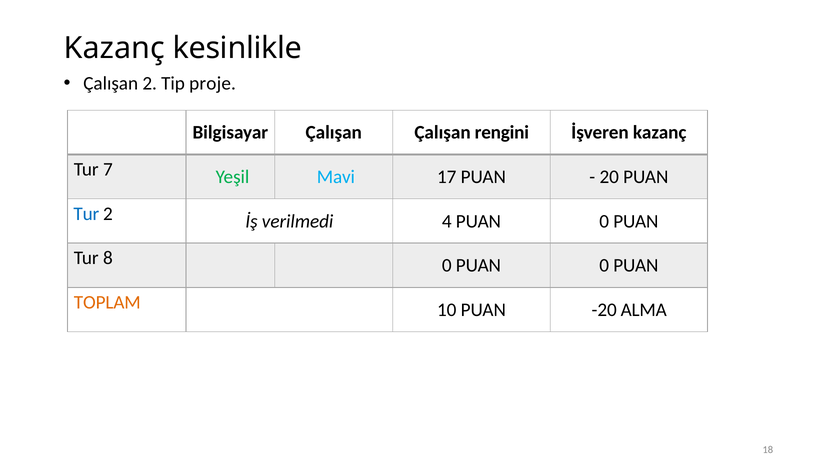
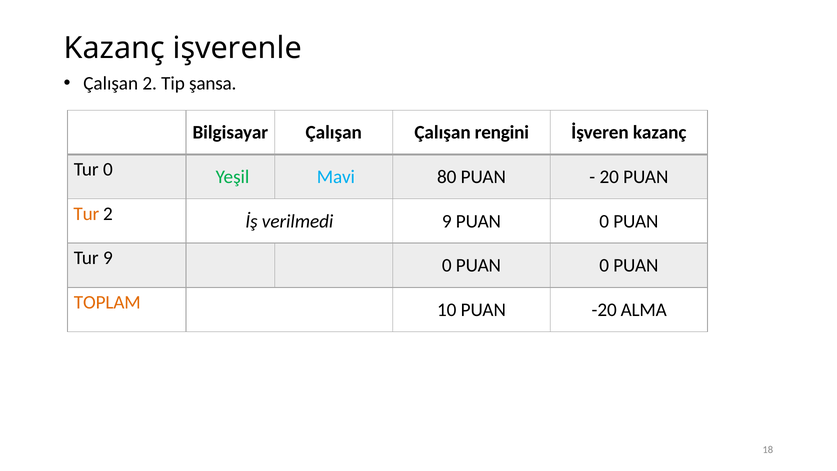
kesinlikle: kesinlikle -> işverenle (237, 48)
proje: proje -> şansa (213, 84)
Tur 7: 7 -> 0 (108, 169)
17: 17 -> 80 (447, 177)
Tur colour: blue -> orange (86, 214)
verilmedi 4: 4 -> 9 (447, 221)
Tur 8: 8 -> 9 (108, 258)
